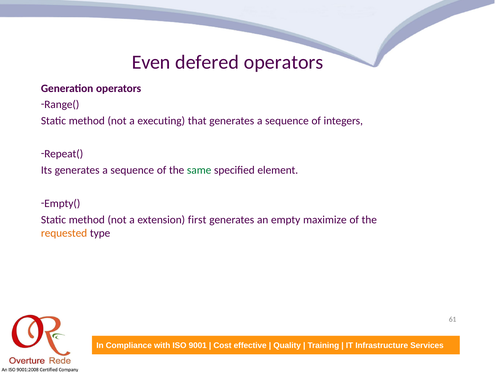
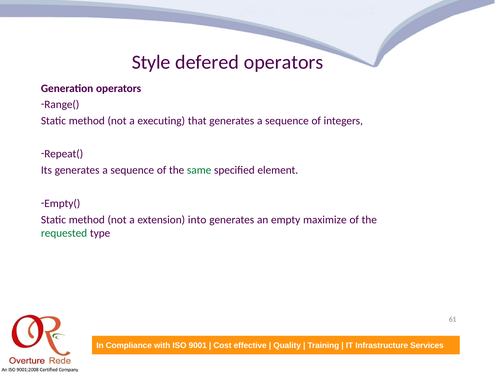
Even: Even -> Style (151, 62)
first: first -> into (197, 220)
requested colour: orange -> green (64, 233)
